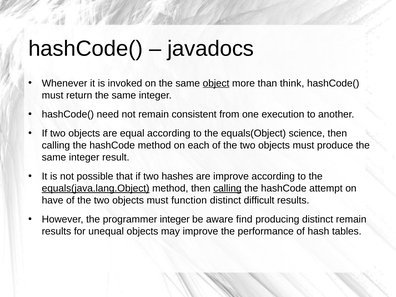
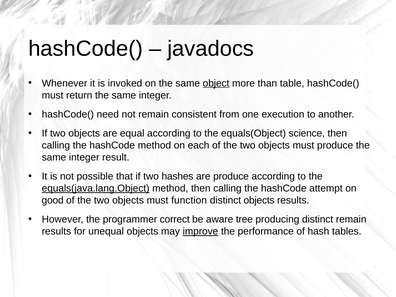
think: think -> table (292, 83)
are improve: improve -> produce (231, 176)
calling underline: present -> none (227, 188)
have: have -> good (53, 200)
distinct difficult: difficult -> objects (259, 200)
programmer integer: integer -> correct (175, 219)
find: find -> tree (244, 219)
improve underline: none -> present (200, 231)
